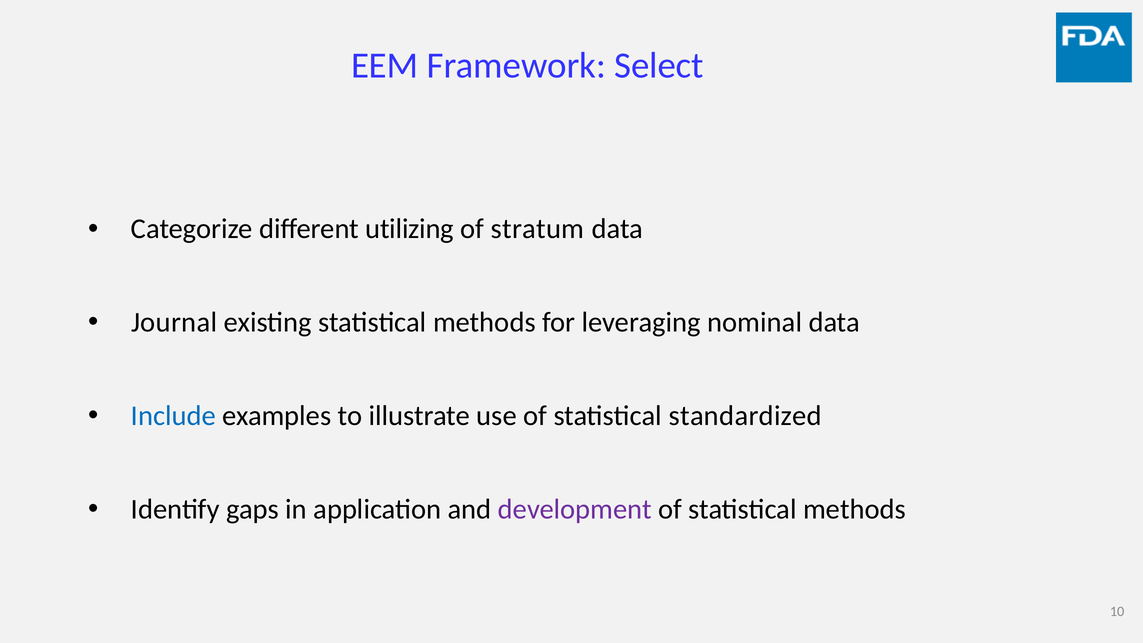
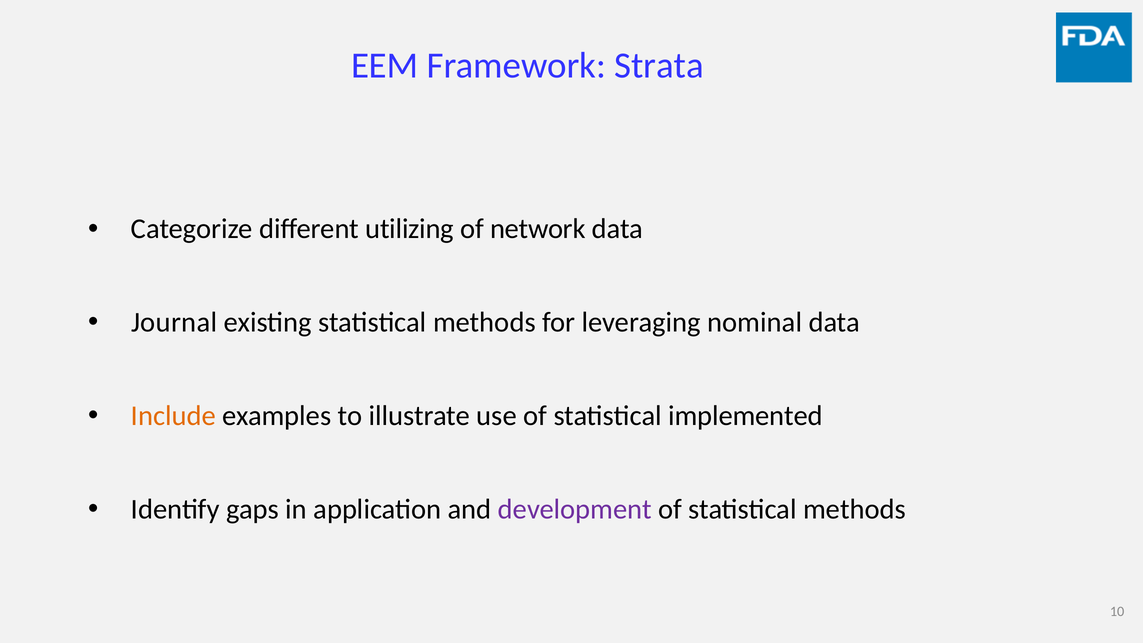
Select: Select -> Strata (659, 66)
stratum: stratum -> network (538, 229)
Include colour: blue -> orange (173, 416)
standardized: standardized -> implemented (746, 416)
